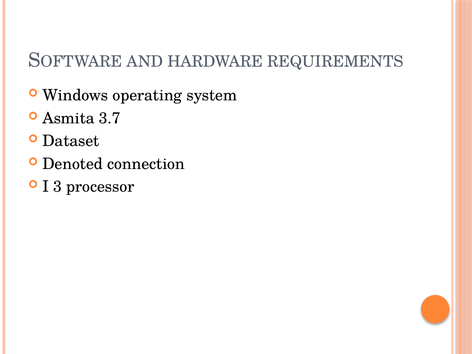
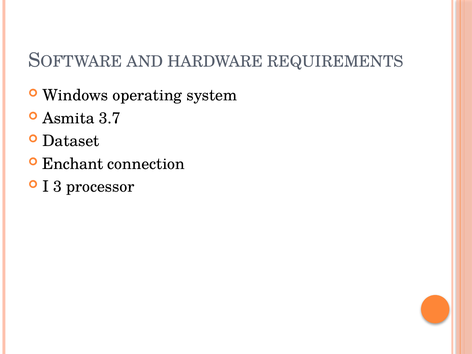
Denoted: Denoted -> Enchant (73, 164)
